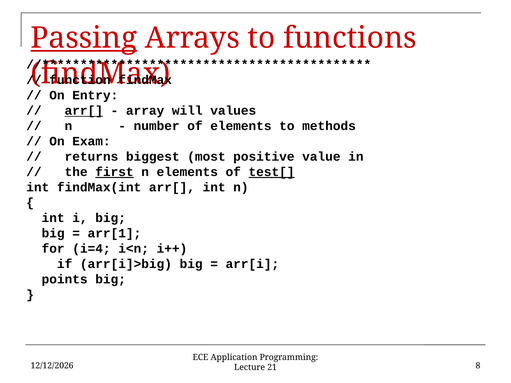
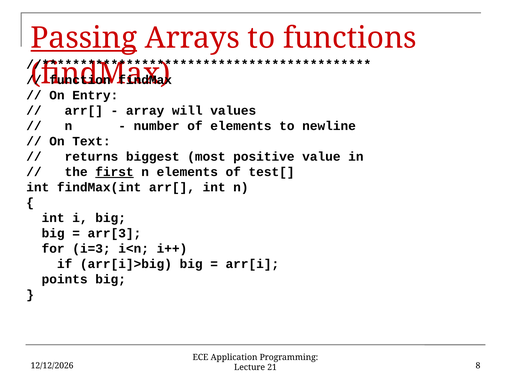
arr[ underline: present -> none (84, 111)
methods: methods -> newline (329, 126)
Exam: Exam -> Text (91, 141)
test[ underline: present -> none (272, 172)
arr[1: arr[1 -> arr[3 (114, 233)
i=4: i=4 -> i=3 (91, 249)
